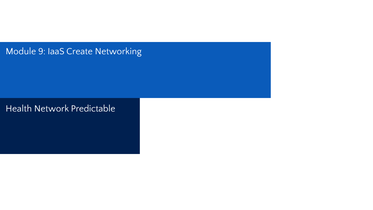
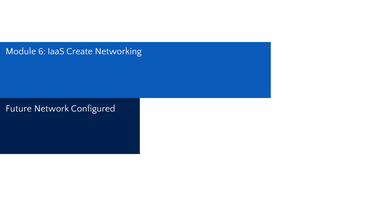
9: 9 -> 6 (42, 51)
Health: Health -> Future (19, 108)
Predictable: Predictable -> Configured (93, 108)
